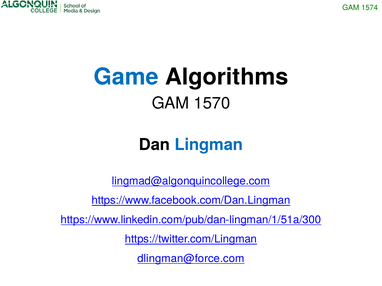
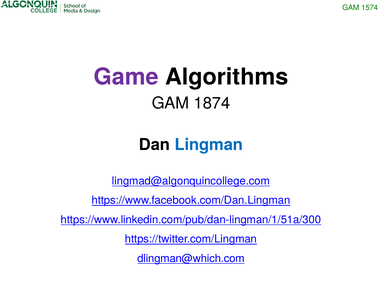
Game colour: blue -> purple (126, 77)
1570: 1570 -> 1874 (212, 104)
dlingman@force.com: dlingman@force.com -> dlingman@which.com (191, 259)
